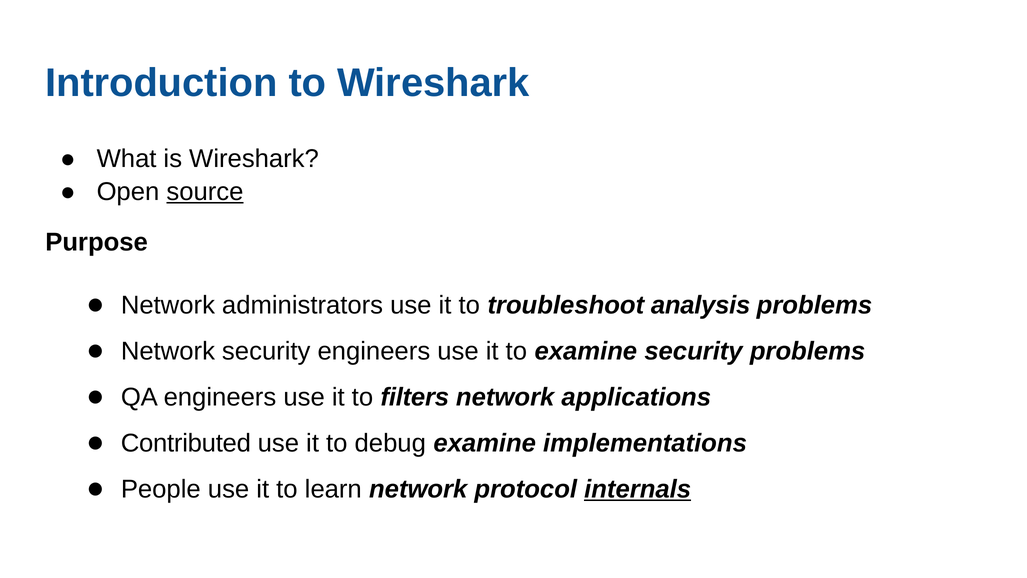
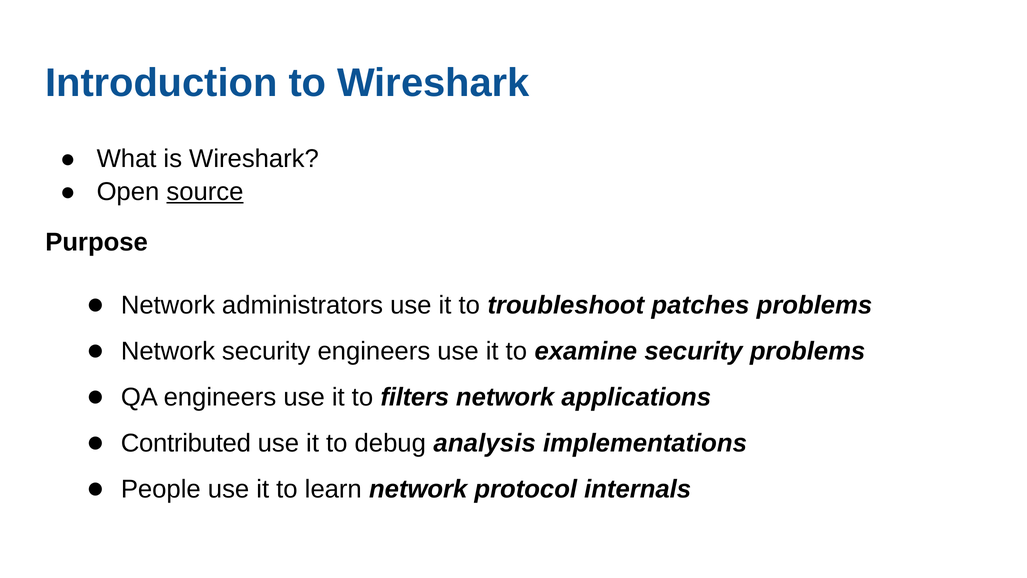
analysis: analysis -> patches (700, 305)
debug examine: examine -> analysis (485, 443)
internals underline: present -> none (638, 489)
